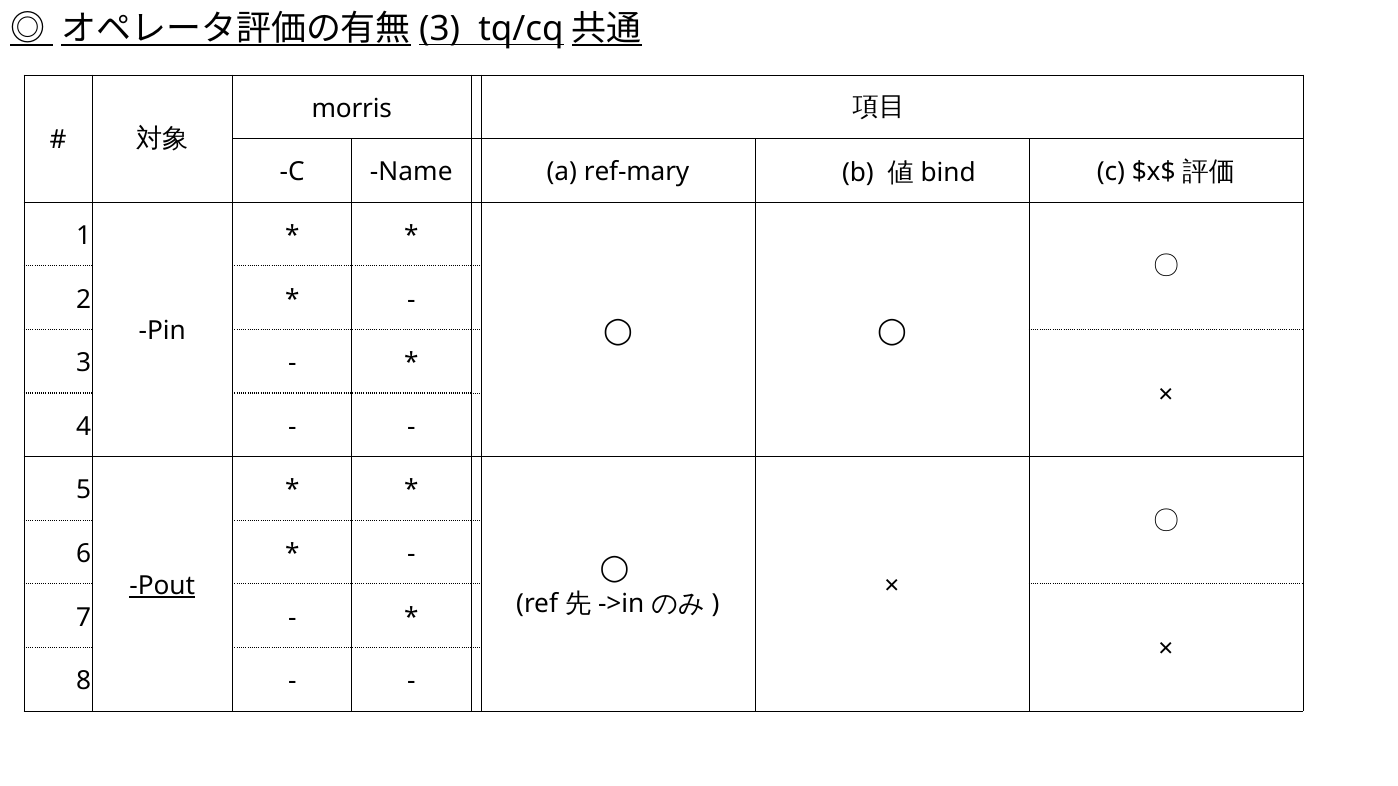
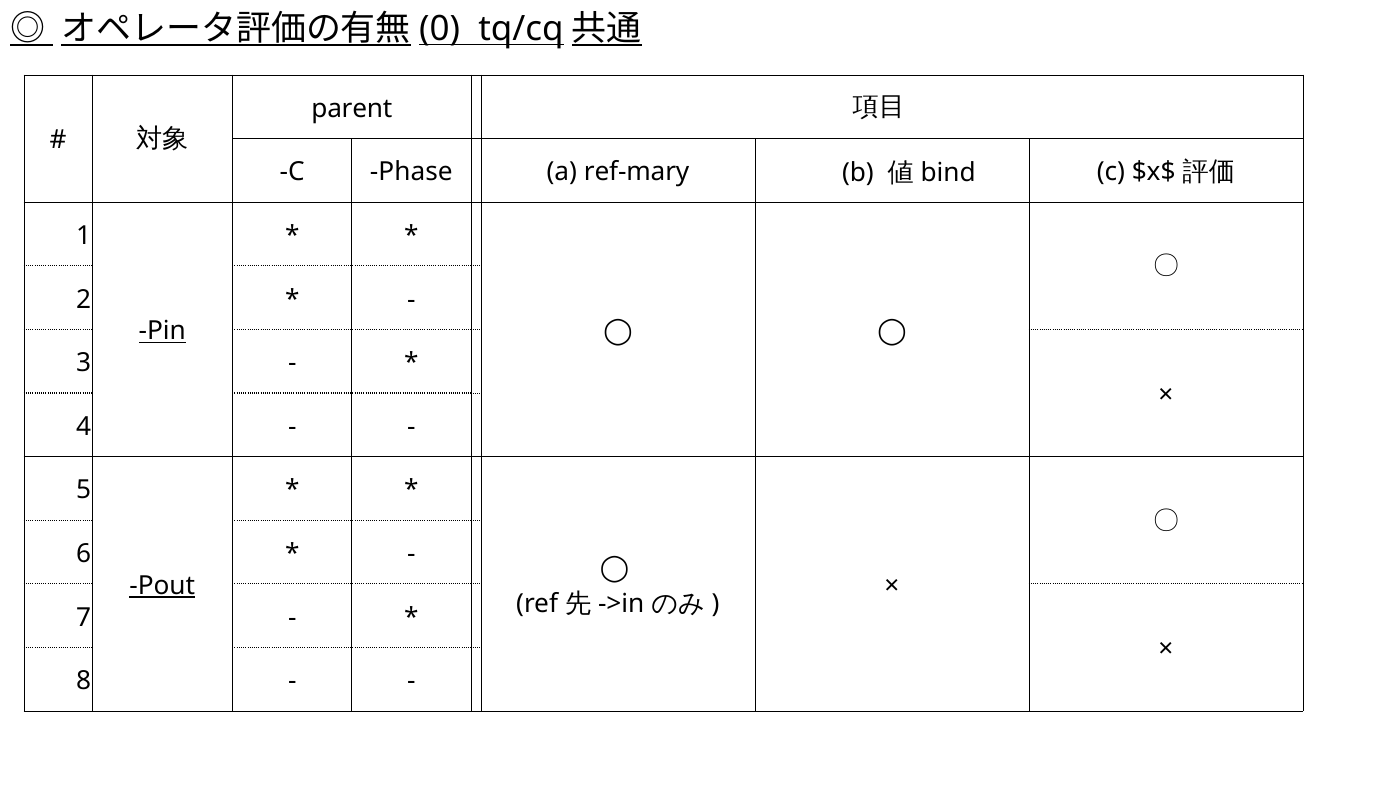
3: 3 -> 0 (440, 29)
morris: morris -> parent (352, 109)
Name: Name -> Phase (411, 172)
Pin underline: none -> present (162, 331)
